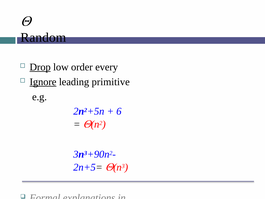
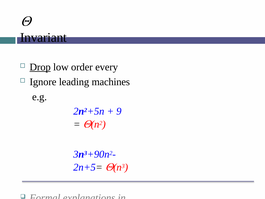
Random: Random -> Invariant (43, 38)
Ignore underline: present -> none (43, 82)
primitive: primitive -> machines (111, 82)
6: 6 -> 9 (119, 111)
